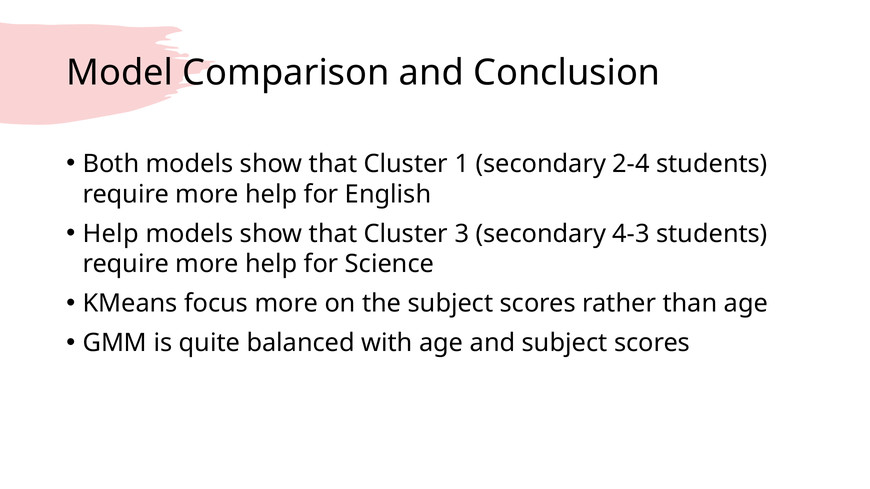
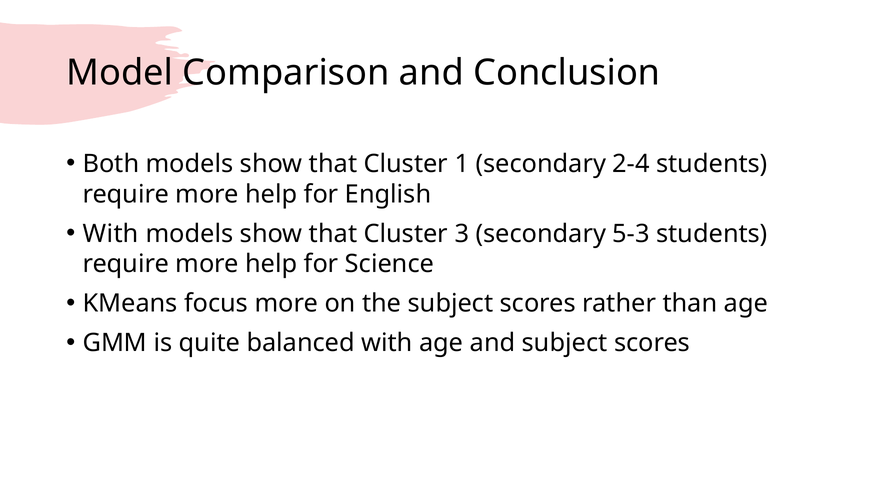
Help: Help -> With (111, 234)
4-3: 4-3 -> 5-3 (631, 234)
